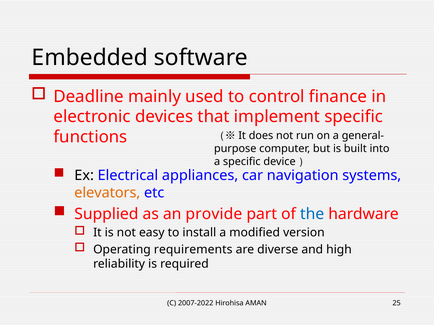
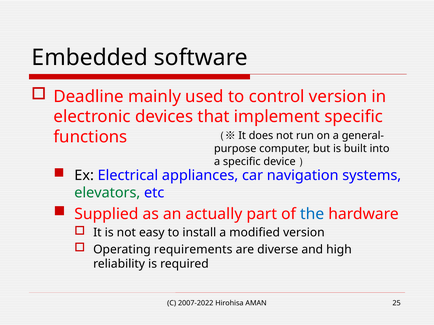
control finance: finance -> version (338, 97)
elevators colour: orange -> green (107, 193)
provide: provide -> actually (214, 214)
